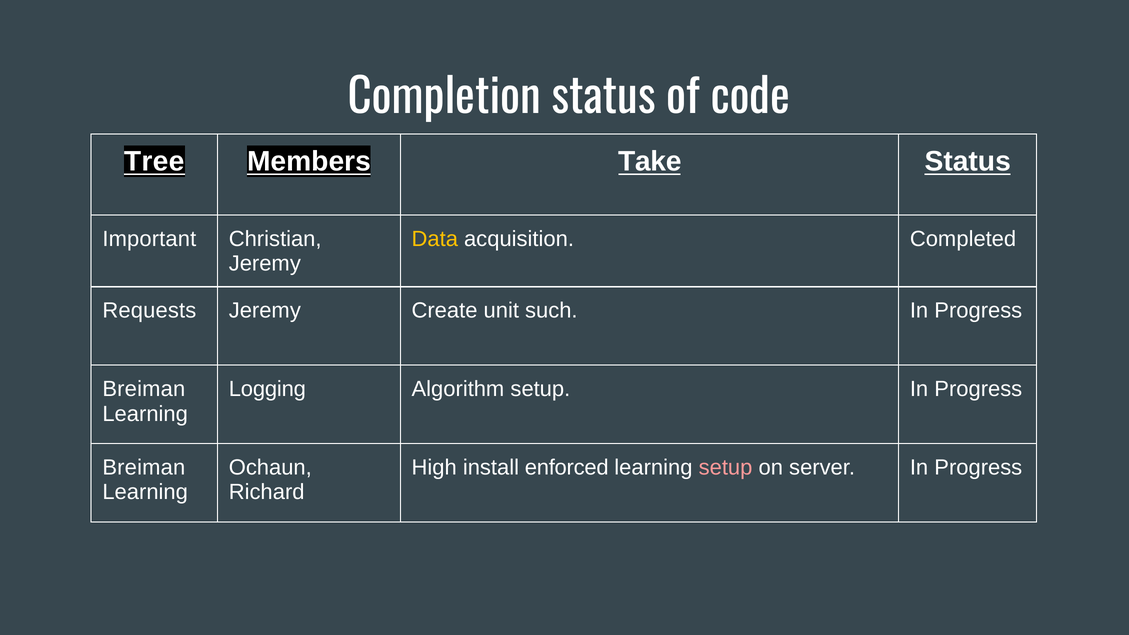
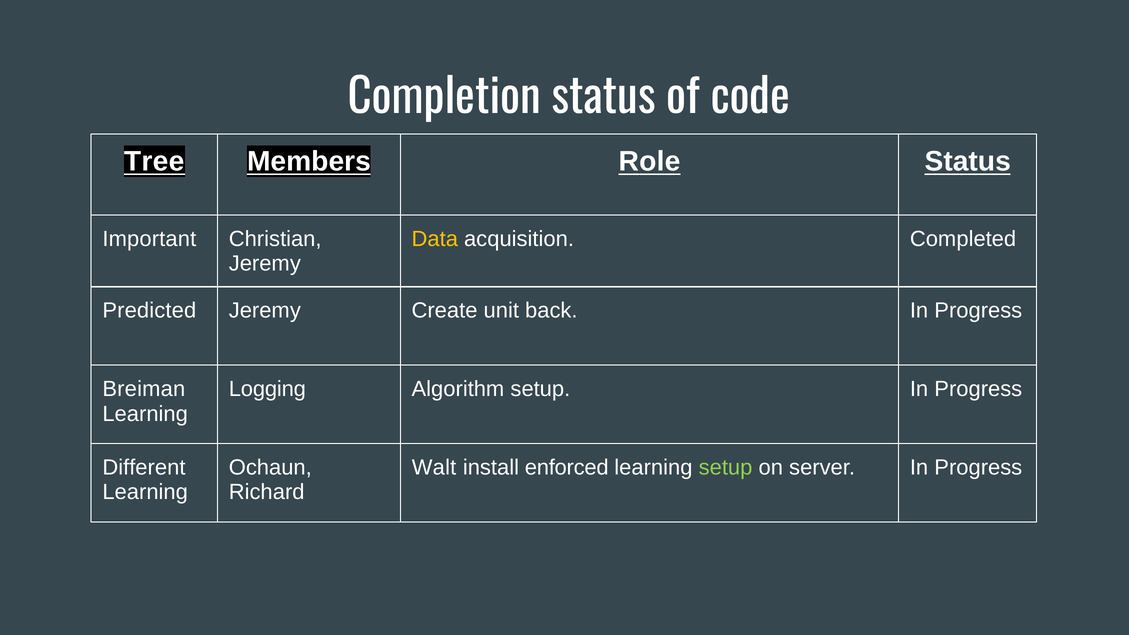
Take: Take -> Role (649, 162)
Requests: Requests -> Predicted (149, 311)
such: such -> back (551, 311)
Breiman: Breiman -> Different (144, 468)
High: High -> Walt (434, 468)
setup colour: pink -> light green (726, 468)
